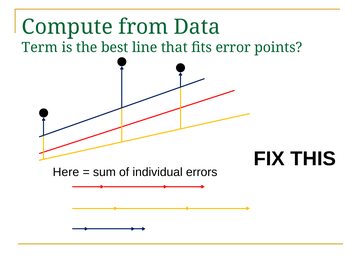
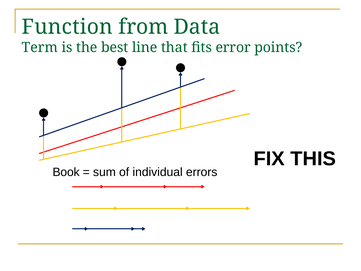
Compute: Compute -> Function (67, 27)
Here: Here -> Book (66, 172)
